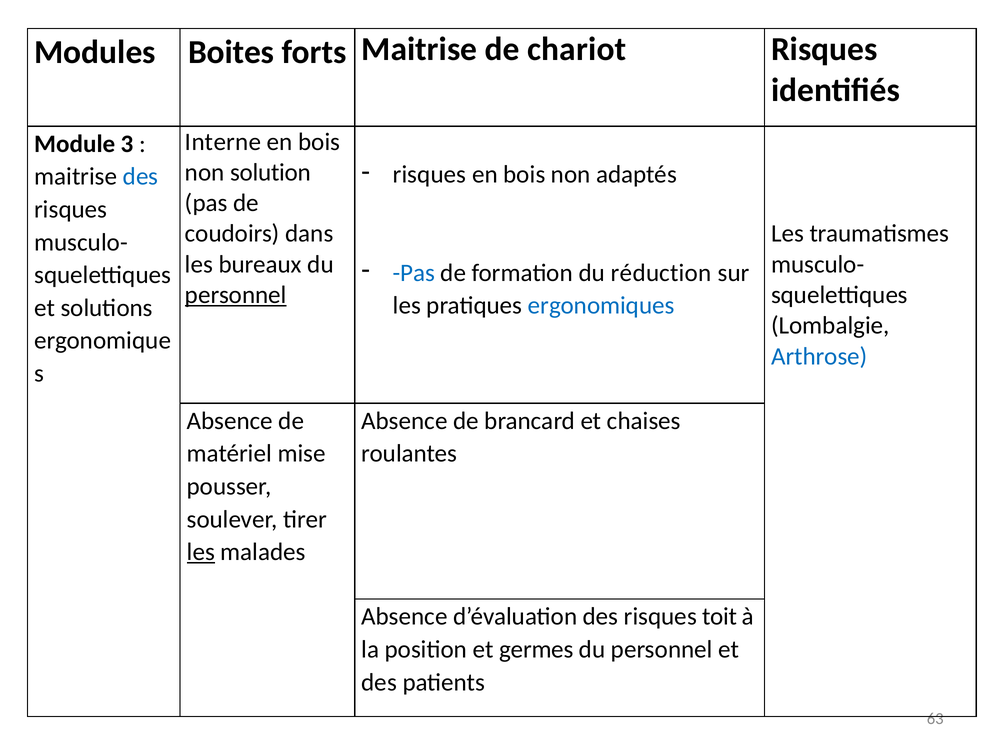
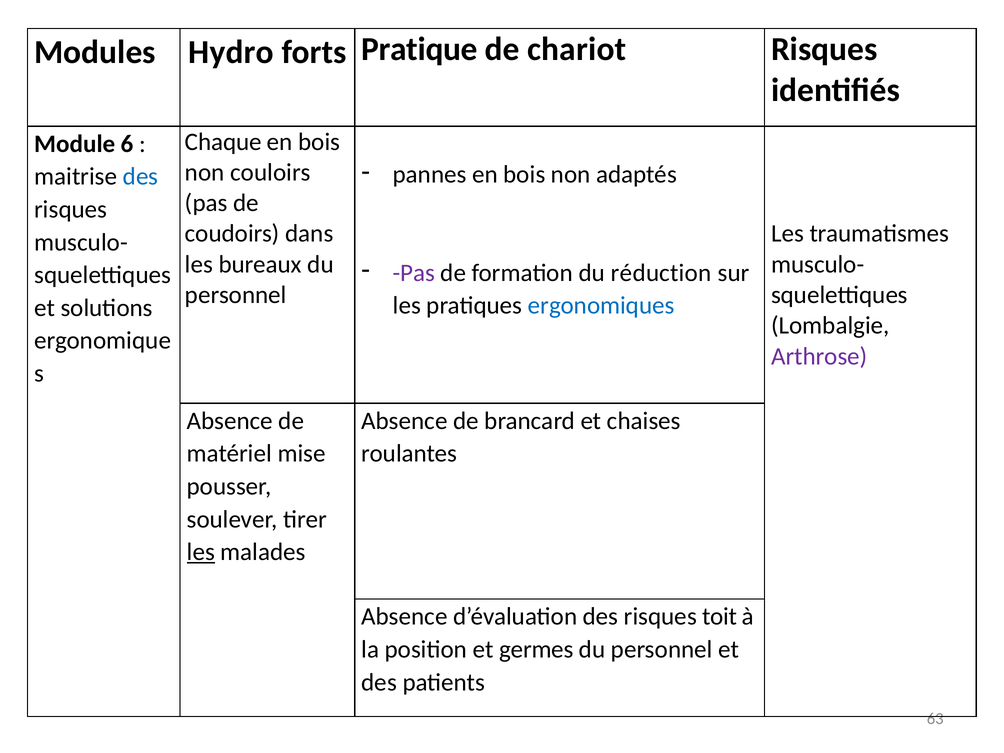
Boites: Boites -> Hydro (231, 52)
forts Maitrise: Maitrise -> Pratique (419, 49)
Interne: Interne -> Chaque (223, 142)
3: 3 -> 6 (127, 144)
solution: solution -> couloirs (270, 172)
risques: risques -> pannes (430, 175)
Pas colour: blue -> purple (414, 273)
personnel underline: present -> none (236, 295)
Arthrose colour: blue -> purple (819, 356)
